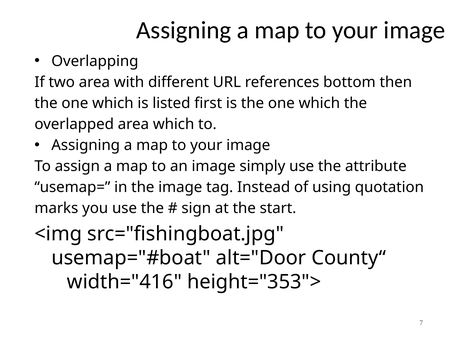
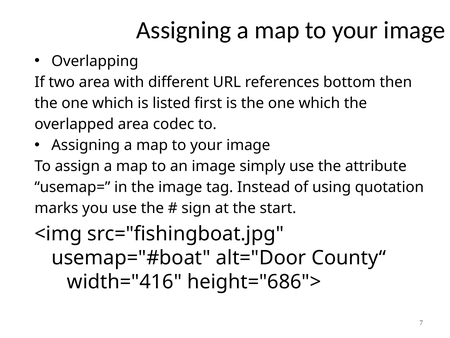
area which: which -> codec (174, 124)
height="353">: height="353"> -> height="686"> (254, 281)
